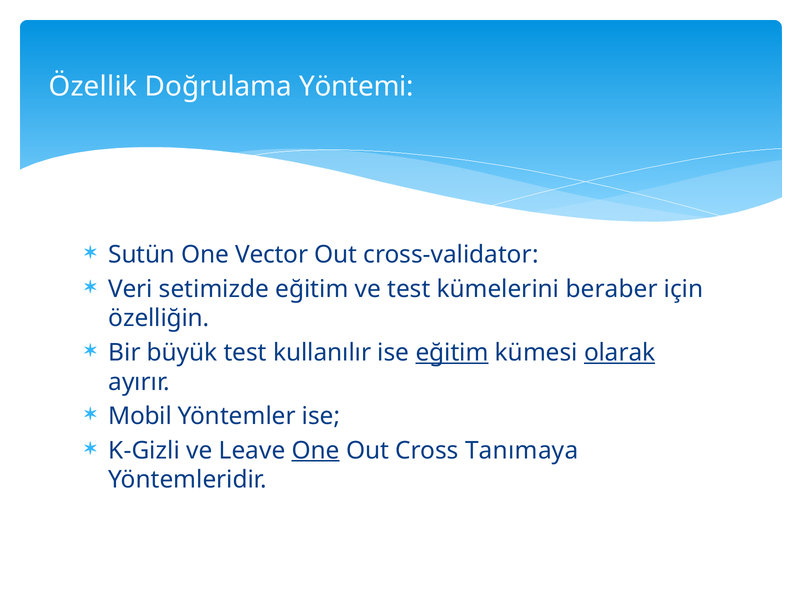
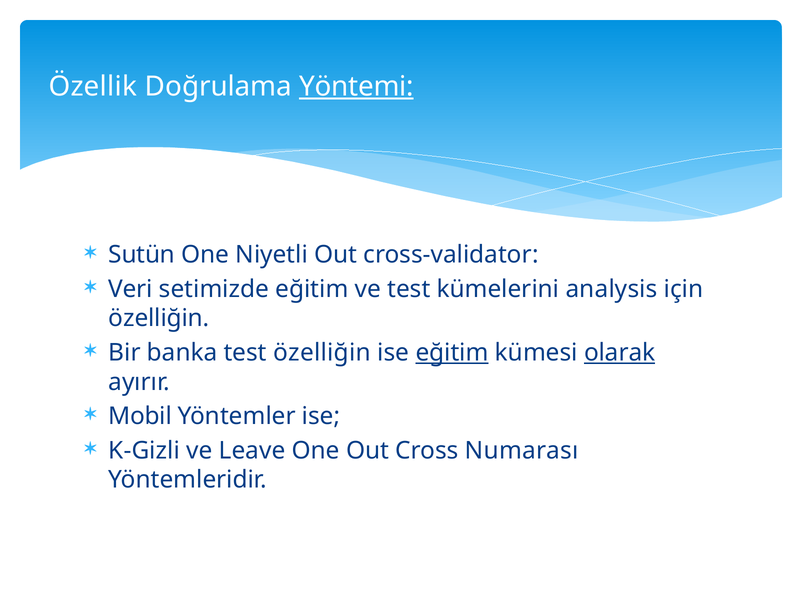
Yöntemi underline: none -> present (357, 86)
Vector: Vector -> Niyetli (272, 255)
beraber: beraber -> analysis (612, 289)
büyük: büyük -> banka (182, 353)
test kullanılır: kullanılır -> özelliğin (322, 353)
One underline: present -> none (316, 450)
Tanımaya: Tanımaya -> Numarası (522, 450)
